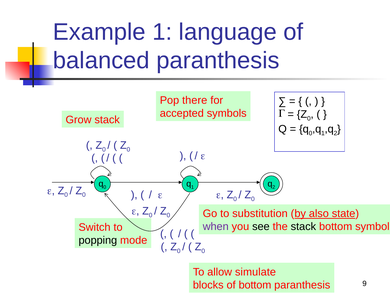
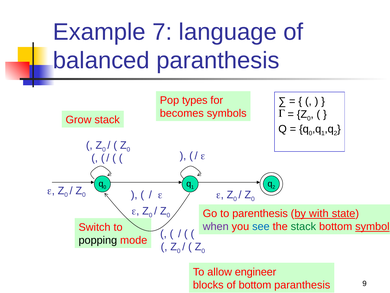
Example 1: 1 -> 7 (162, 32)
there: there -> types (195, 100)
accepted: accepted -> becomes (182, 113)
substitution: substitution -> parenthesis (260, 213)
also: also -> with (319, 213)
see colour: black -> blue (261, 226)
stack colour: black -> green (303, 226)
symbol underline: none -> present (372, 226)
simulate: simulate -> engineer (256, 271)
